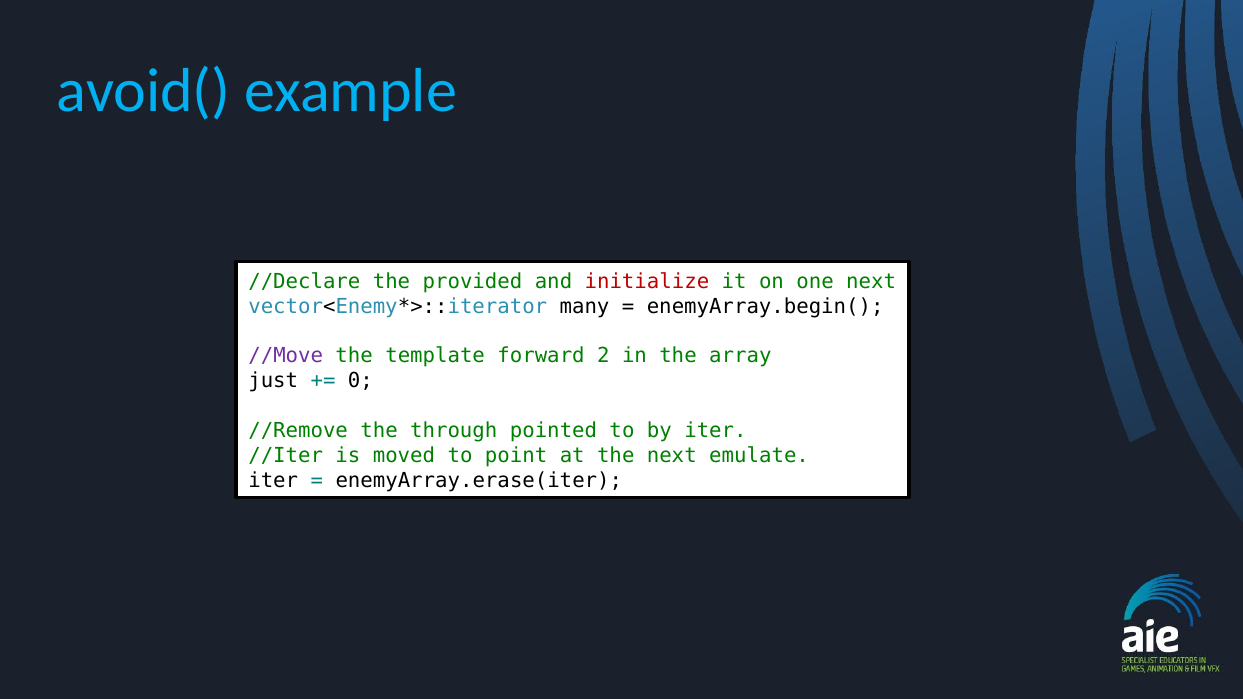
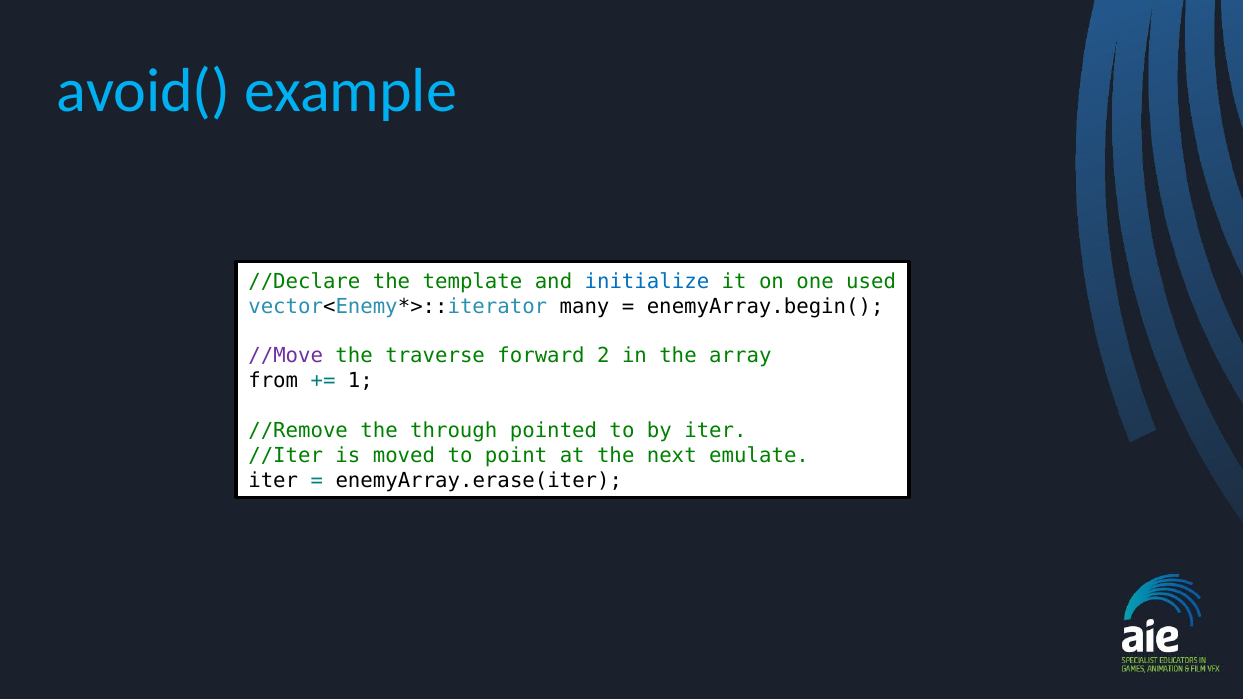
provided: provided -> template (472, 281)
initialize colour: red -> blue (647, 281)
one next: next -> used (871, 281)
template: template -> traverse (435, 356)
just: just -> from (273, 381)
0: 0 -> 1 (360, 381)
